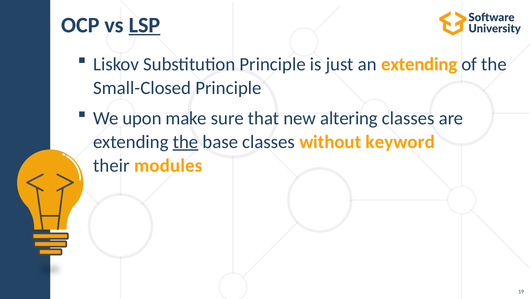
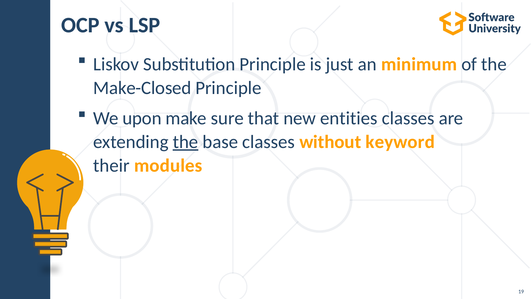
LSP underline: present -> none (145, 25)
an extending: extending -> minimum (419, 64)
Small-Closed: Small-Closed -> Make-Closed (142, 88)
altering: altering -> entities (349, 118)
